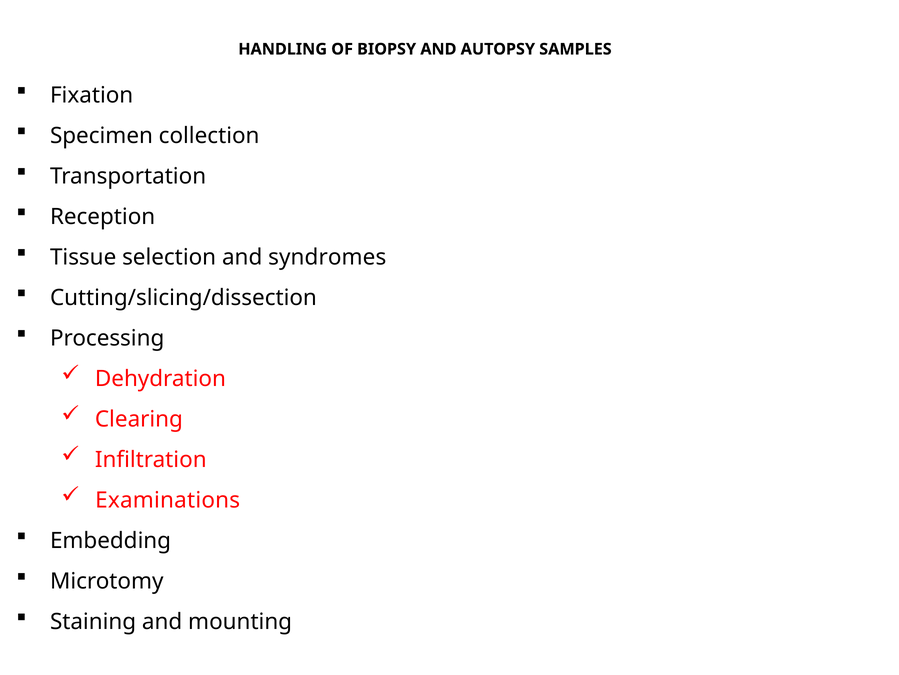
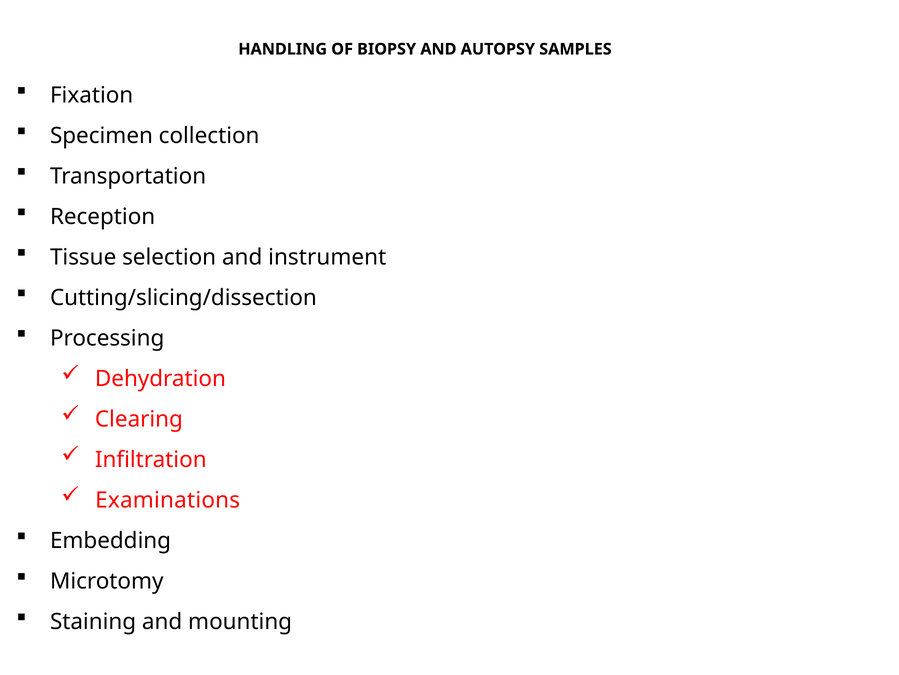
syndromes: syndromes -> instrument (327, 257)
